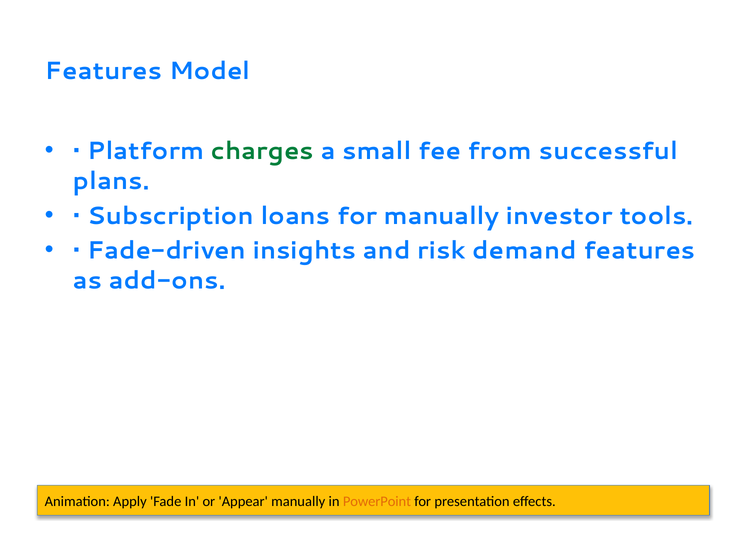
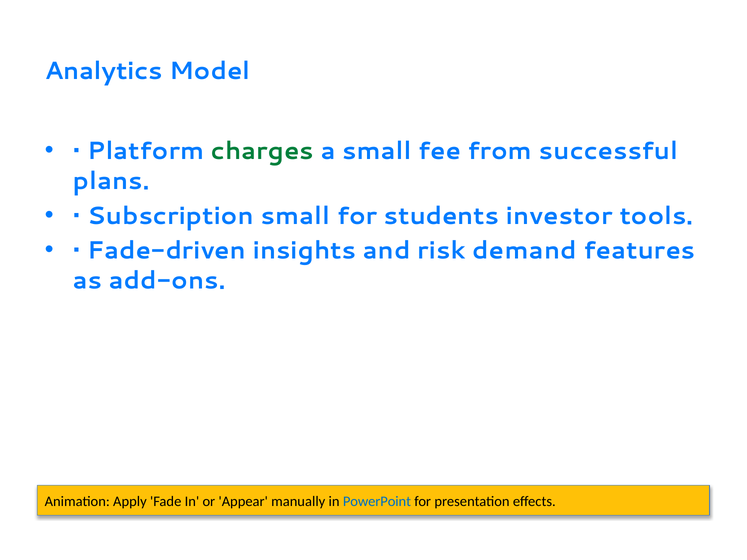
Features: Features -> Analytics (104, 71)
Subscription loans: loans -> small (295, 216)
for manually: manually -> students (442, 216)
PowerPoint colour: orange -> blue (377, 501)
